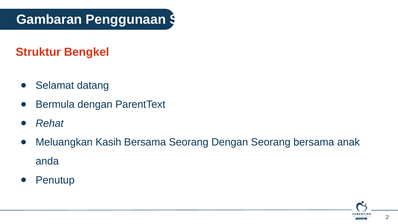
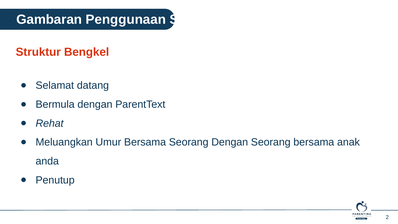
Kasih: Kasih -> Umur (108, 142)
